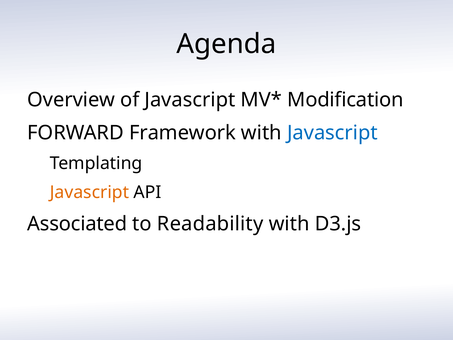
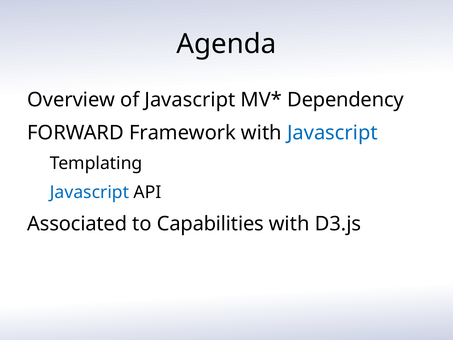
Modification: Modification -> Dependency (345, 100)
Javascript colour: orange -> blue (89, 192)
Readability: Readability -> Capabilities (210, 224)
